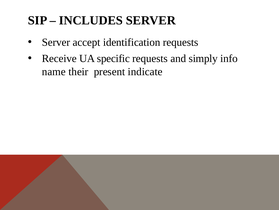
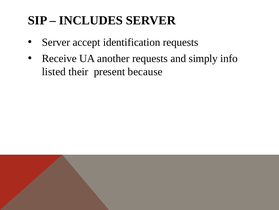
specific: specific -> another (113, 58)
name: name -> listed (54, 71)
indicate: indicate -> because (145, 71)
